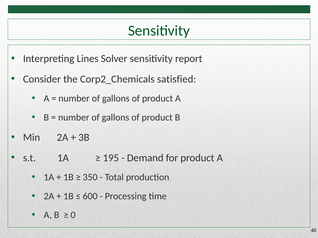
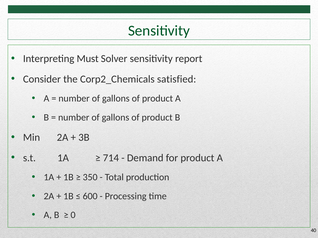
Lines: Lines -> Must (88, 59)
195: 195 -> 714 (111, 158)
